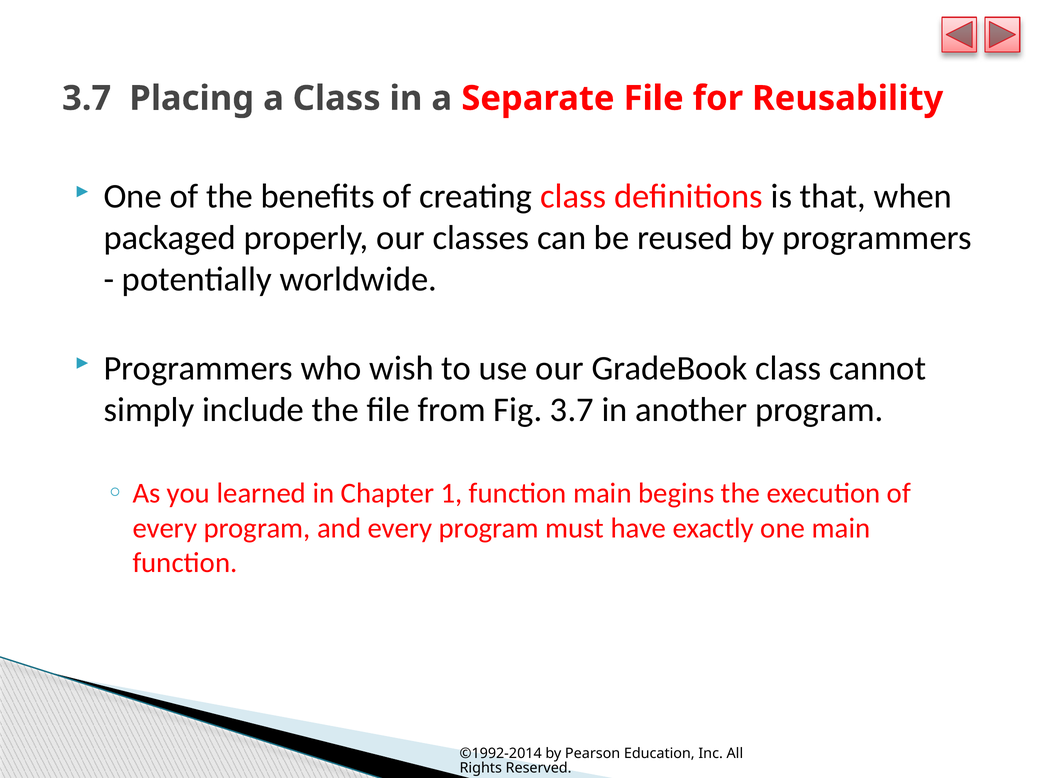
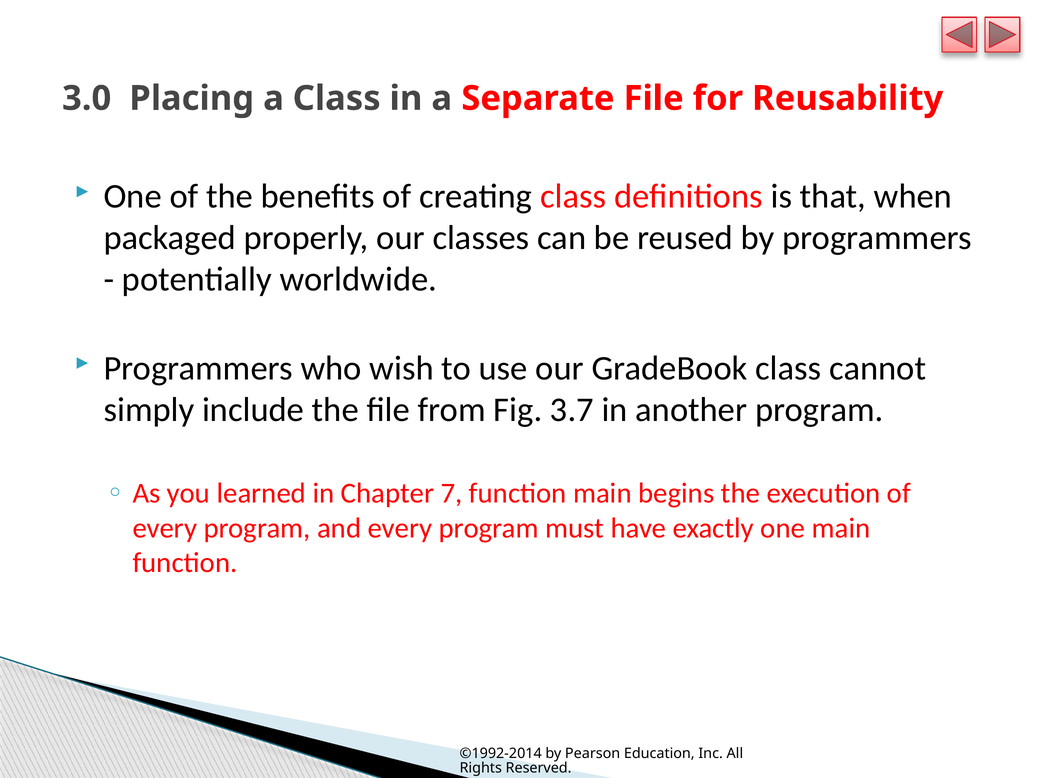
3.7: 3.7 -> 3.0 (87, 98)
1: 1 -> 7 (451, 493)
